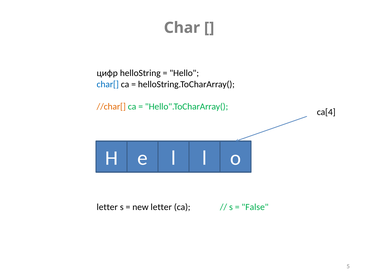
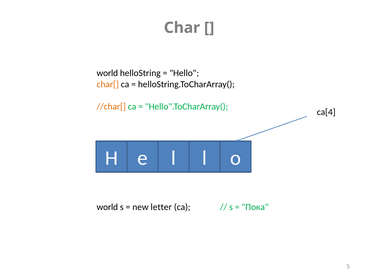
цифр: цифр -> world (107, 73)
char[ colour: blue -> orange (108, 84)
letter: letter -> world (107, 207)
False: False -> Пока (255, 207)
